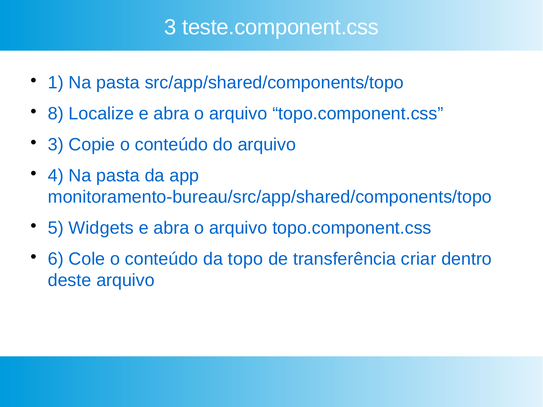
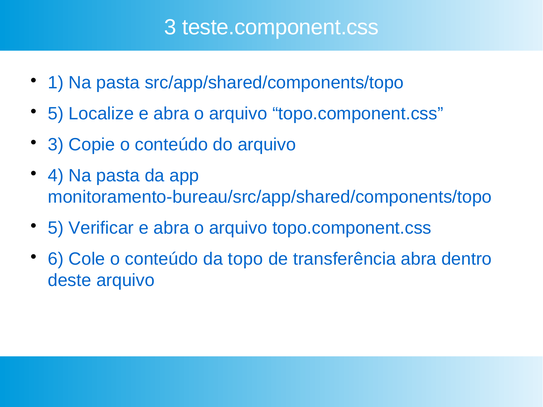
8: 8 -> 5 (56, 114)
Widgets: Widgets -> Verificar (101, 228)
transferência criar: criar -> abra (419, 259)
